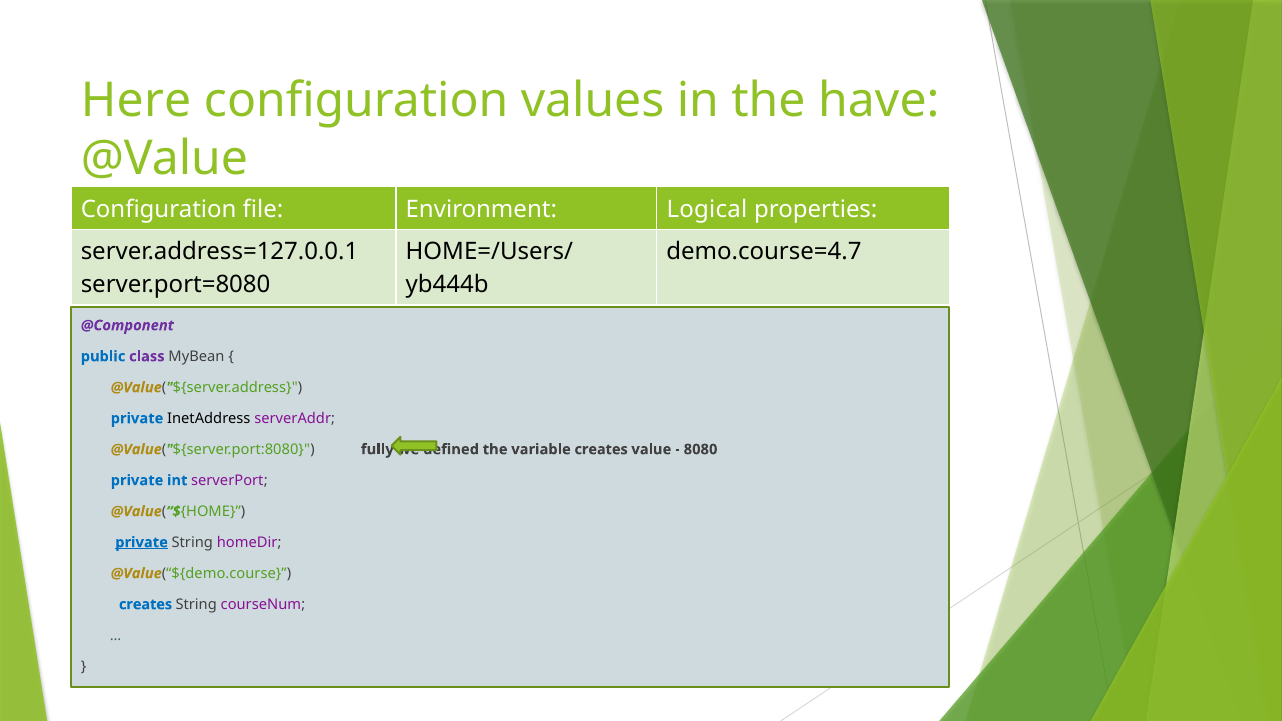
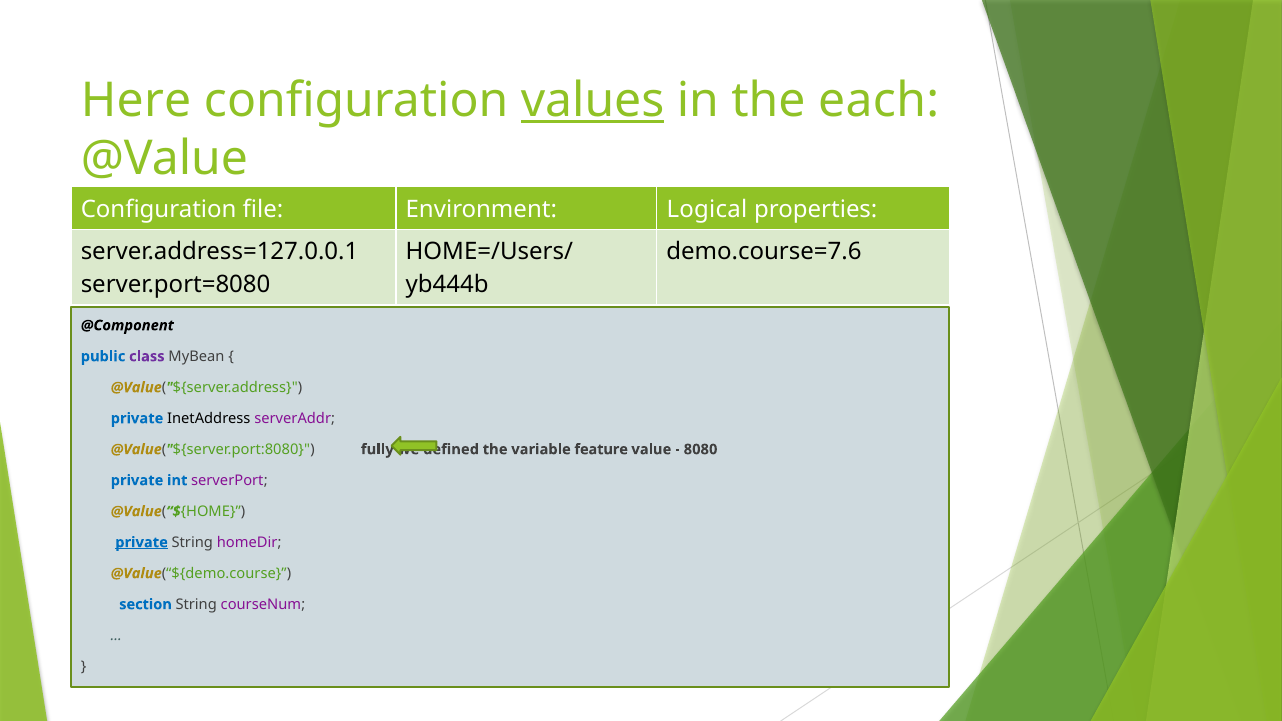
values underline: none -> present (593, 101)
have: have -> each (879, 101)
demo.course=4.7: demo.course=4.7 -> demo.course=7.6 (764, 252)
@Component colour: purple -> black (127, 325)
variable creates: creates -> feature (601, 449)
creates: creates -> section (145, 604)
